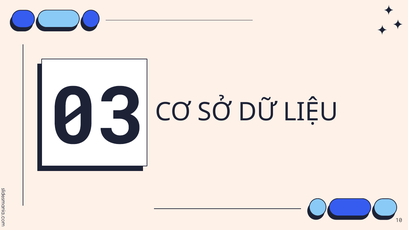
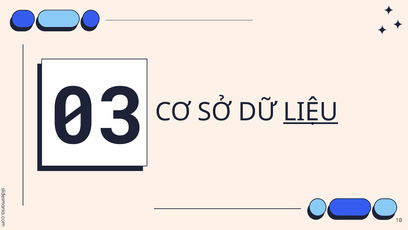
LIỆU underline: none -> present (311, 112)
